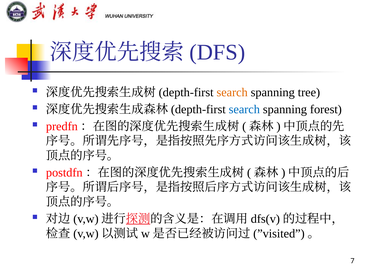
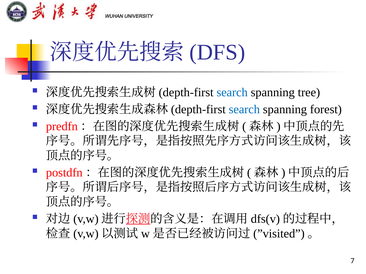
search colour: orange -> blue (232, 92)
